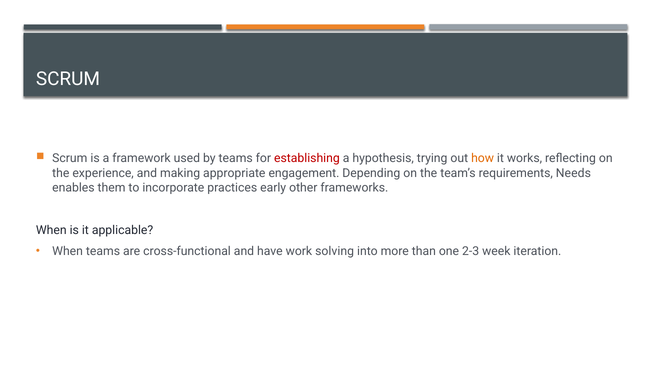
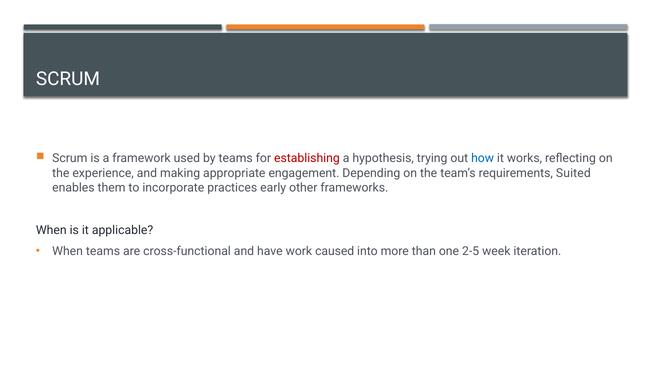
how colour: orange -> blue (483, 158)
Needs: Needs -> Suited (573, 173)
solving: solving -> caused (335, 251)
2-3: 2-3 -> 2-5 (471, 251)
